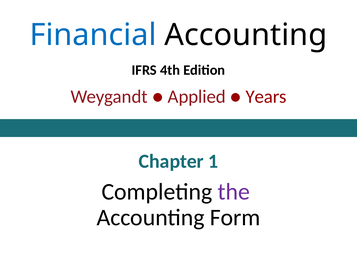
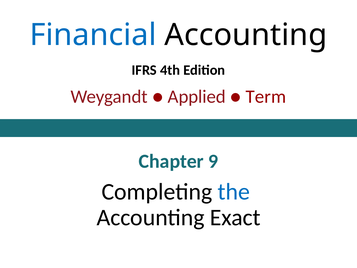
Years: Years -> Term (266, 97)
1: 1 -> 9 (213, 161)
the colour: purple -> blue (234, 192)
Form: Form -> Exact (235, 217)
